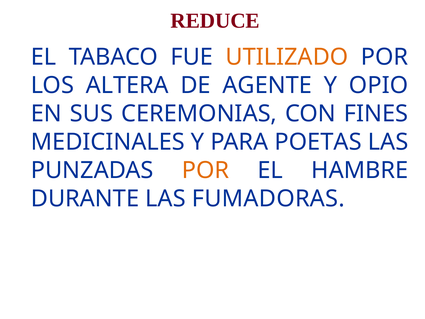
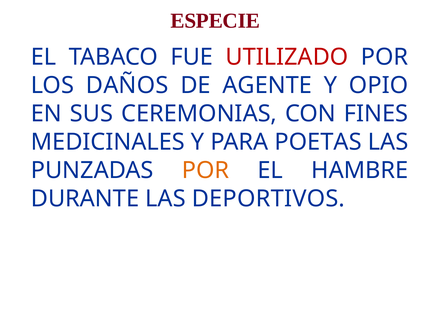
REDUCE: REDUCE -> ESPECIE (215, 21)
UTILIZADO colour: orange -> red (287, 57)
ALTERA: ALTERA -> DAÑOS (127, 85)
FUMADORAS: FUMADORAS -> DEPORTIVOS (268, 198)
